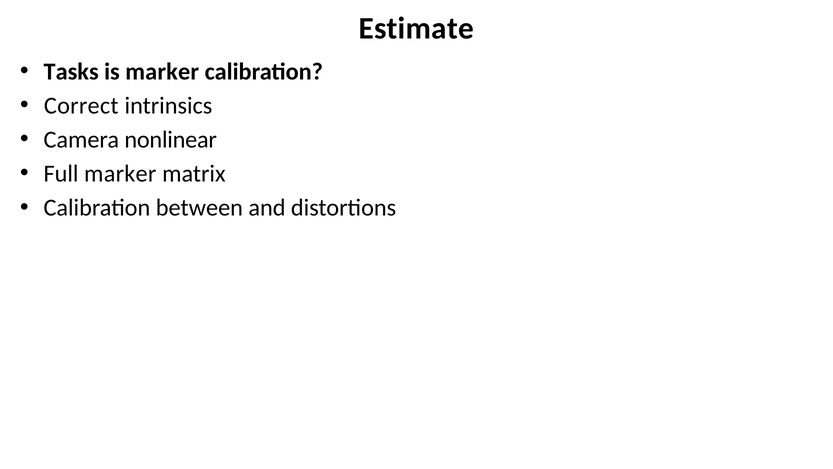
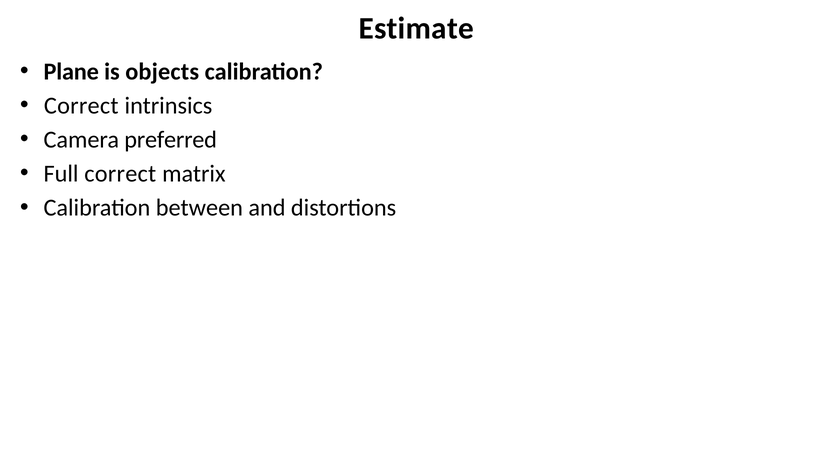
Tasks: Tasks -> Plane (71, 71)
is marker: marker -> objects (162, 71)
nonlinear: nonlinear -> preferred (171, 140)
Full marker: marker -> correct (120, 174)
